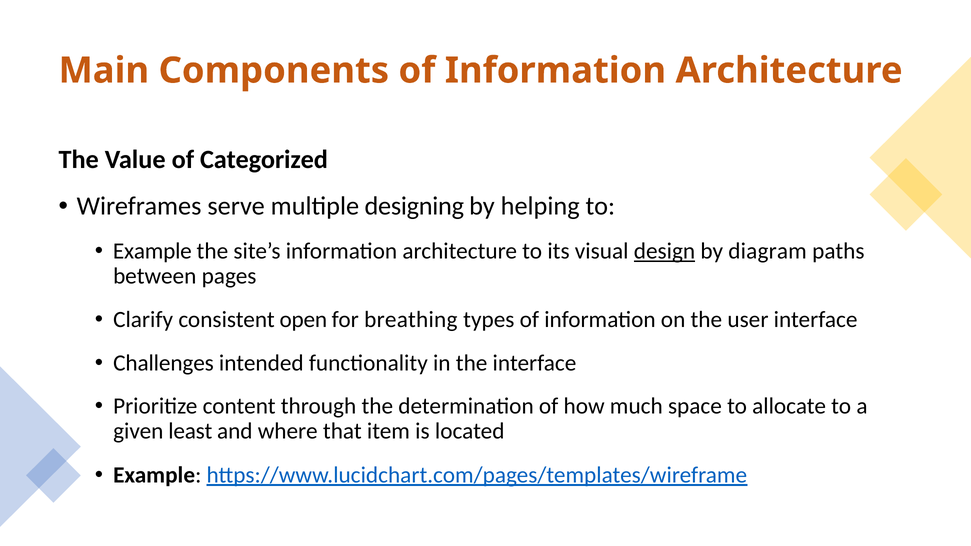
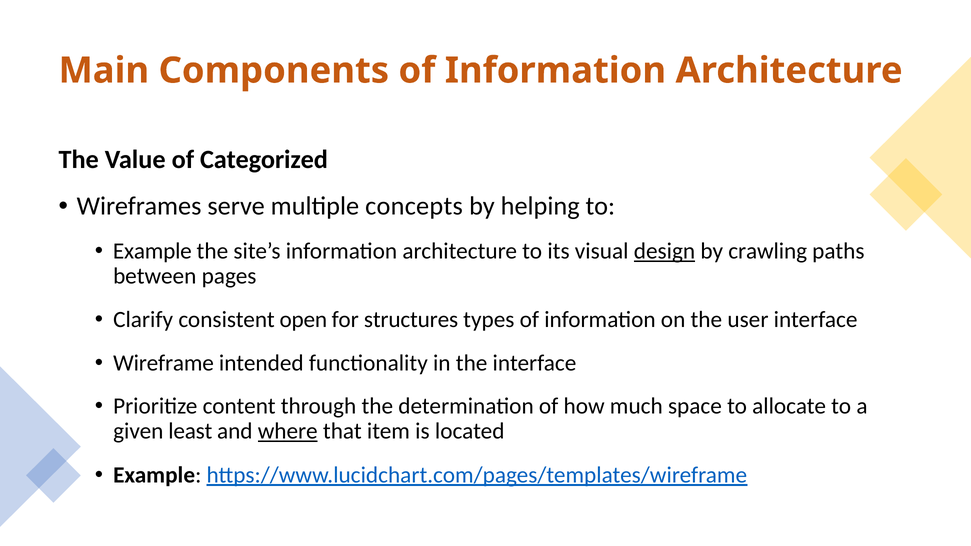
designing: designing -> concepts (414, 206)
diagram: diagram -> crawling (768, 251)
breathing: breathing -> structures (411, 320)
Challenges: Challenges -> Wireframe (164, 363)
where underline: none -> present (288, 431)
